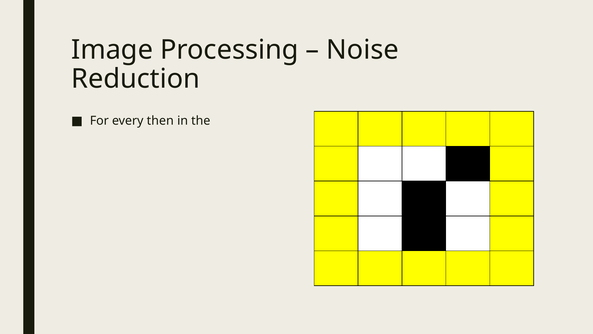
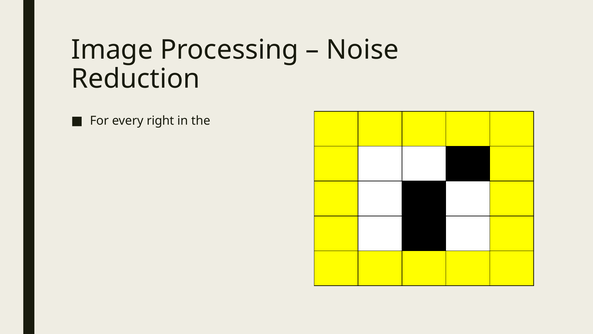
then: then -> right (160, 120)
